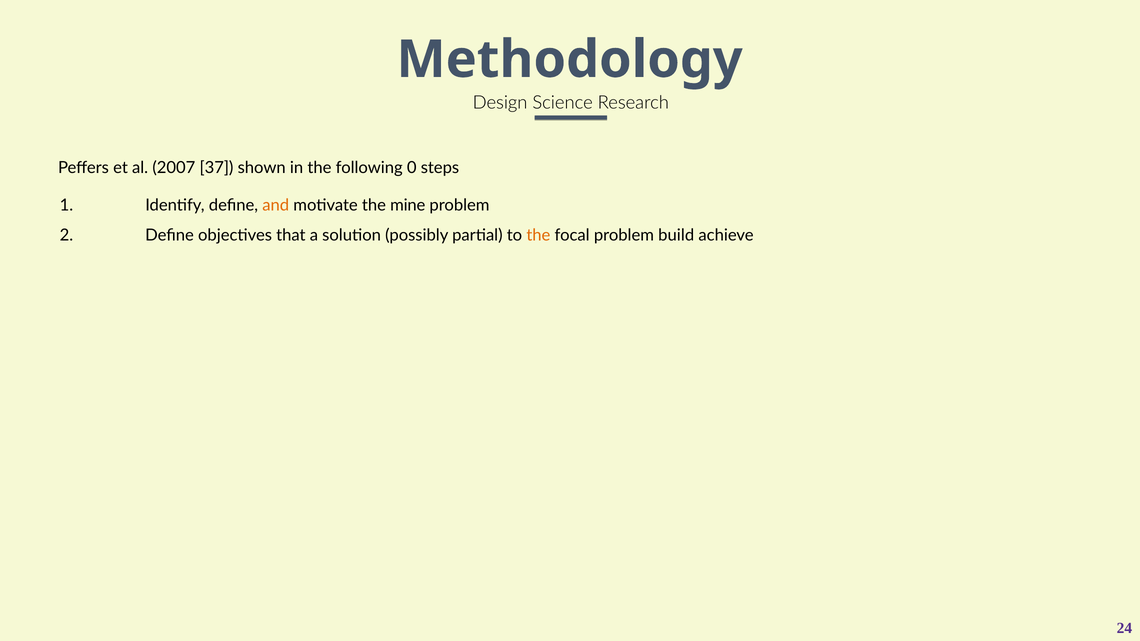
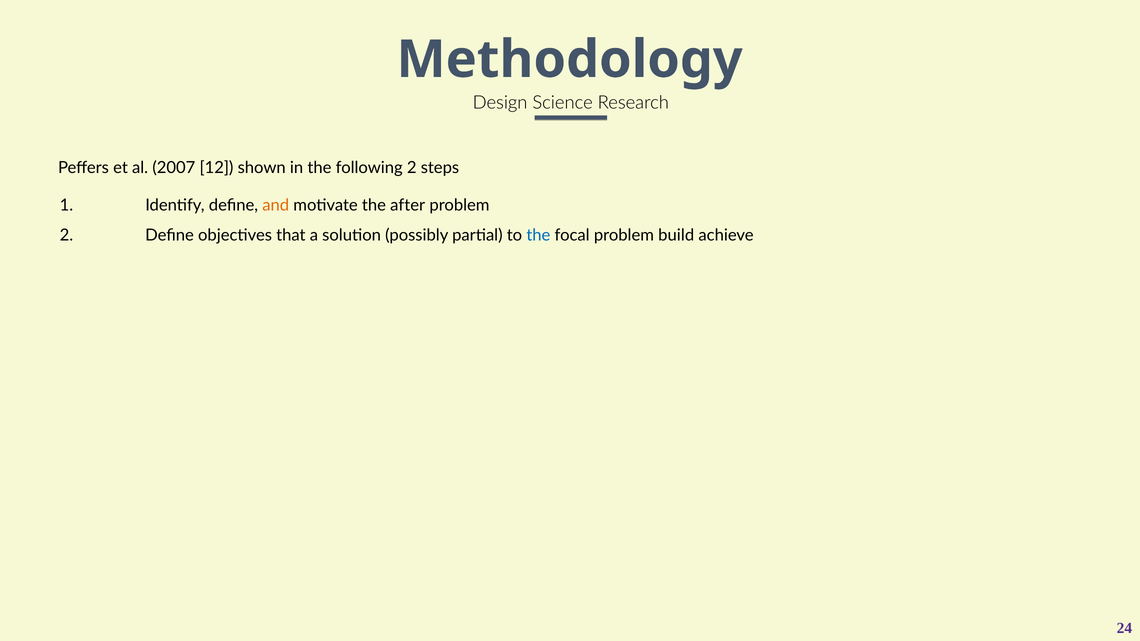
37: 37 -> 12 (217, 168)
following 0: 0 -> 2 (412, 168)
mine: mine -> after (408, 205)
the colour: orange -> blue (538, 235)
